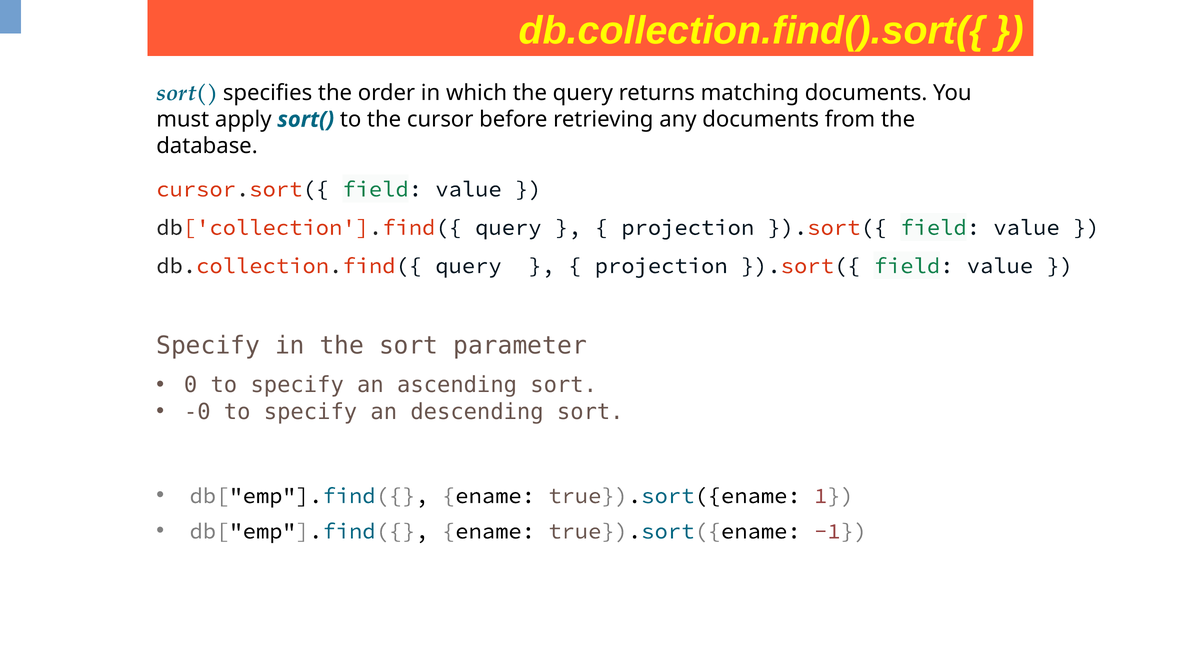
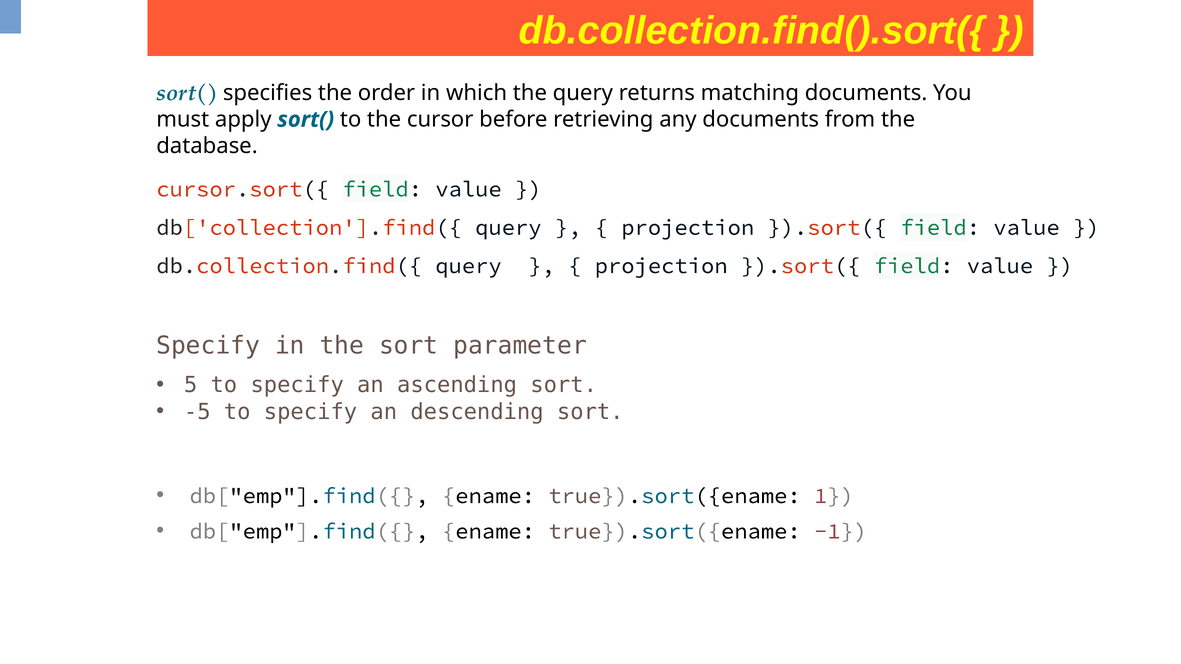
0: 0 -> 5 (191, 385)
-0: -0 -> -5 (197, 412)
